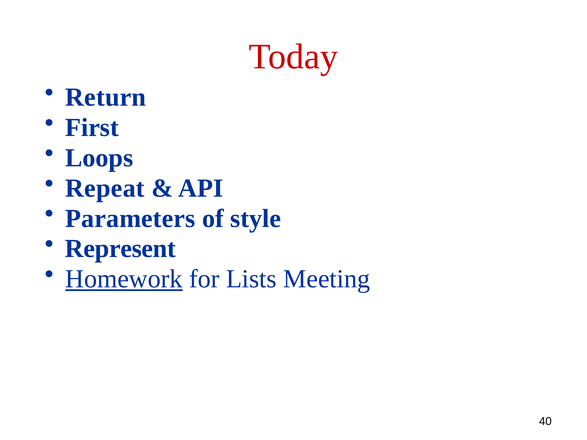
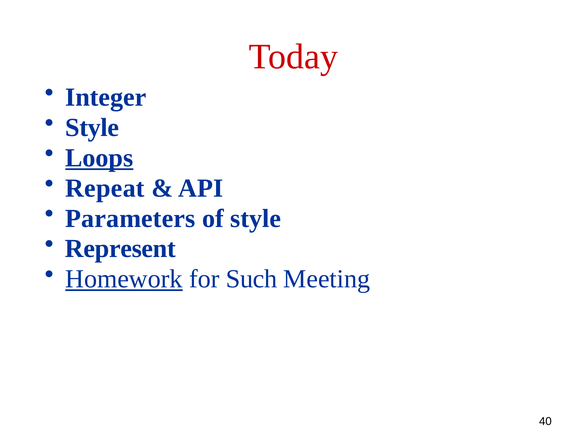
Return: Return -> Integer (106, 97)
First: First -> Style (92, 128)
Loops underline: none -> present (99, 158)
Lists: Lists -> Such (251, 279)
